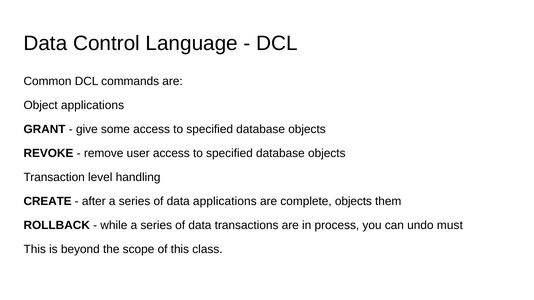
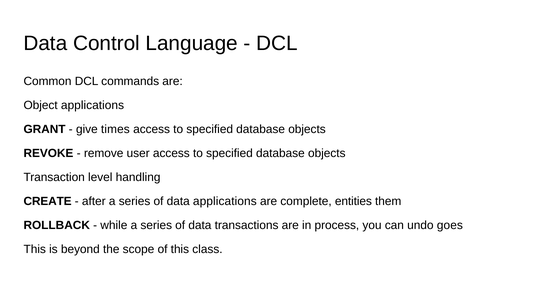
some: some -> times (115, 129)
complete objects: objects -> entities (353, 202)
must: must -> goes (450, 226)
